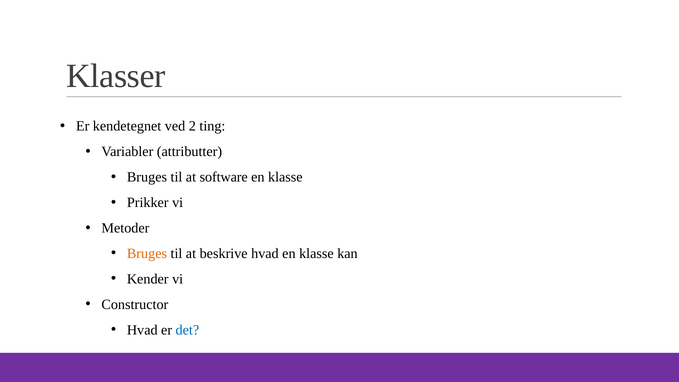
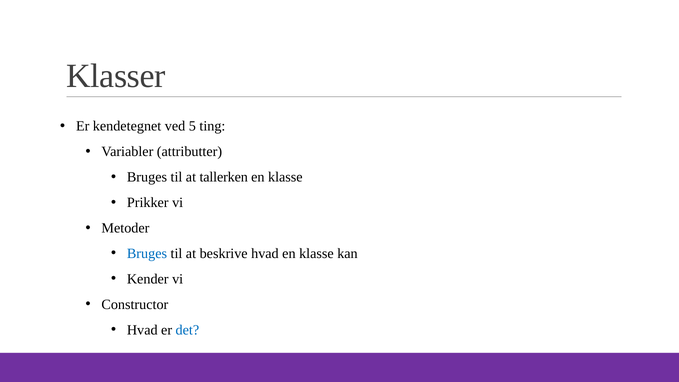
2: 2 -> 5 (192, 126)
software: software -> tallerken (224, 177)
Bruges colour: orange -> blue (147, 254)
